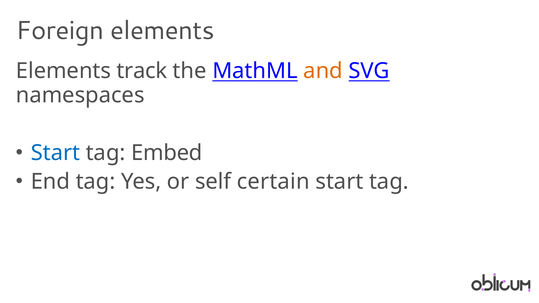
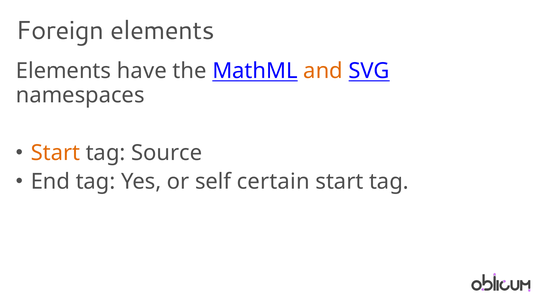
track: track -> have (142, 71)
Start colour: blue -> orange (55, 153)
Embed: Embed -> Source (167, 153)
